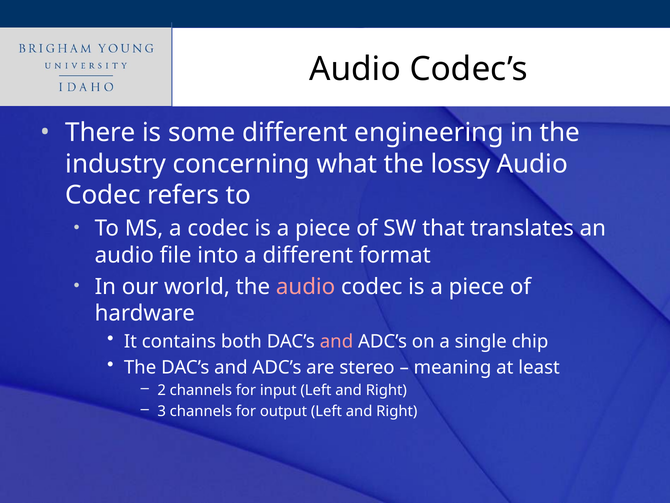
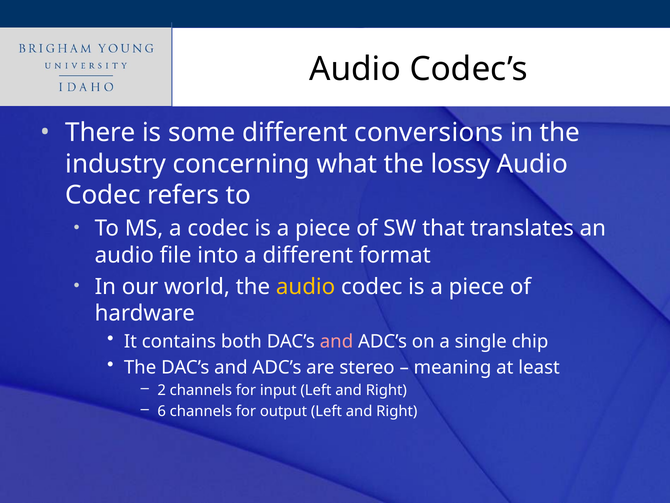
engineering: engineering -> conversions (429, 132)
audio colour: pink -> yellow (306, 286)
3: 3 -> 6 (162, 411)
